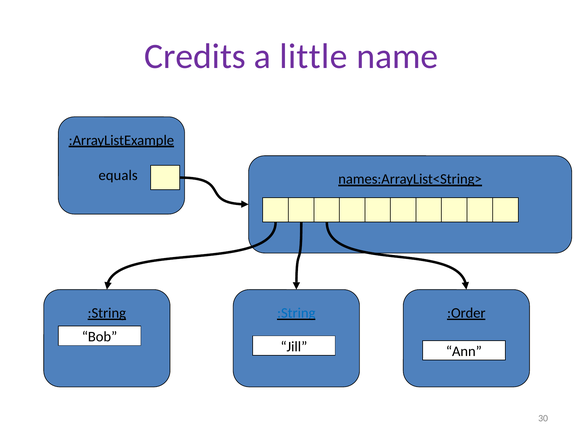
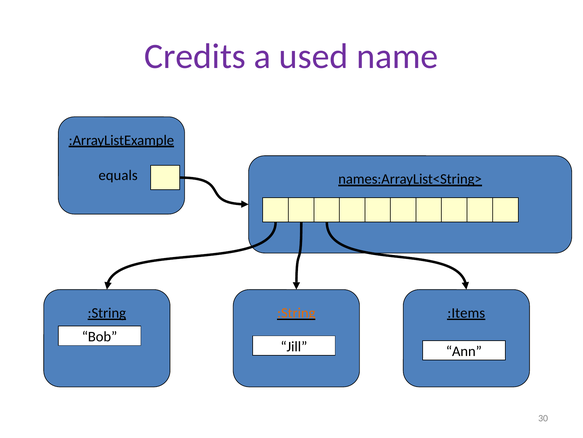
little: little -> used (314, 56)
:String colour: blue -> orange (296, 312)
:Order: :Order -> :Items (466, 312)
